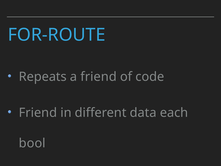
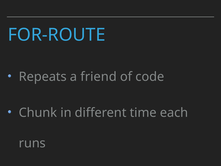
Friend: Friend -> Chunk (38, 112)
data: data -> time (143, 112)
bool: bool -> runs (32, 143)
